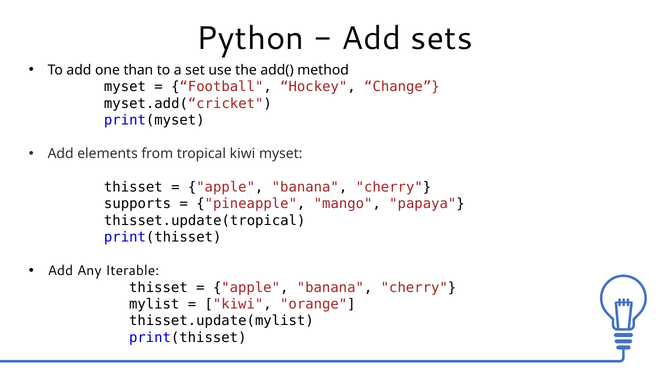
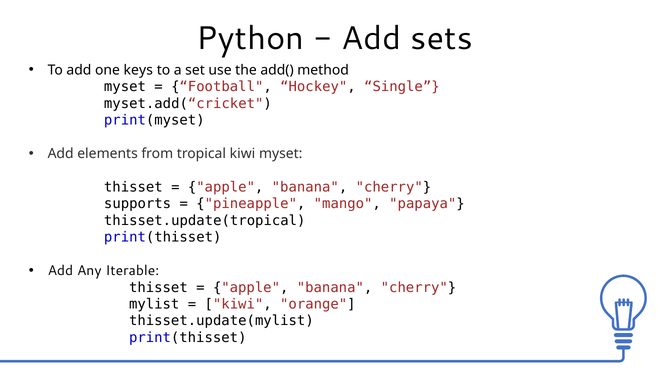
than: than -> keys (138, 70)
Change: Change -> Single (402, 87)
